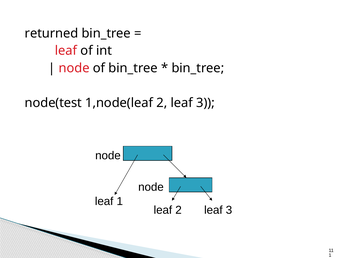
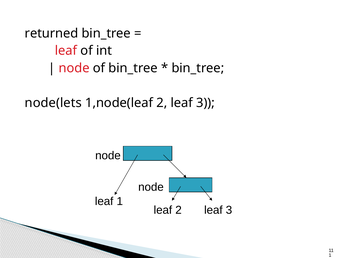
node(test: node(test -> node(lets (53, 103)
